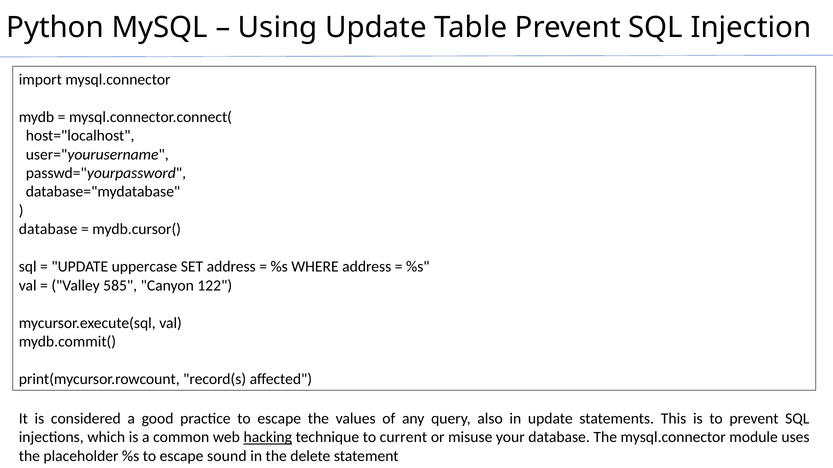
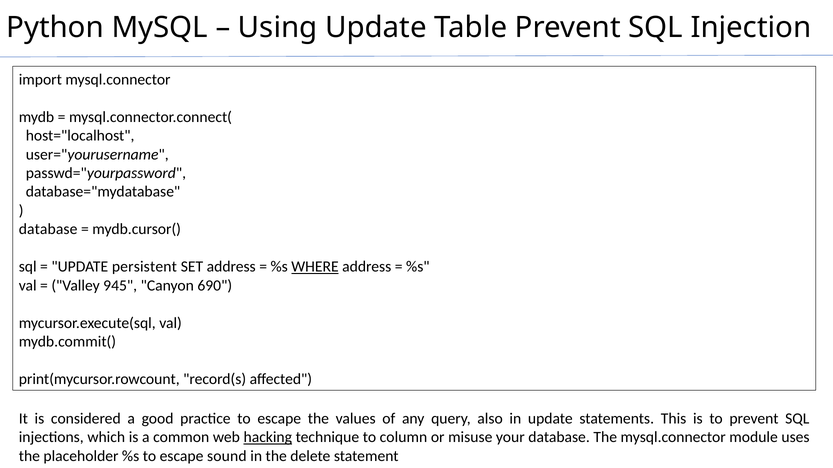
uppercase: uppercase -> persistent (144, 267)
WHERE underline: none -> present (315, 267)
585: 585 -> 945 (120, 286)
122: 122 -> 690 (215, 286)
current: current -> column (403, 438)
